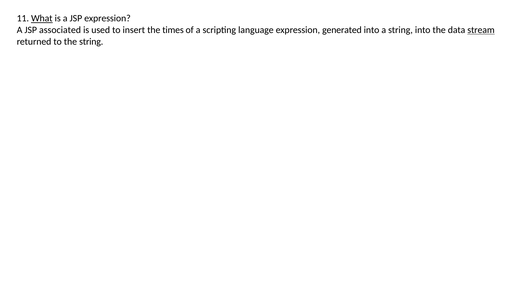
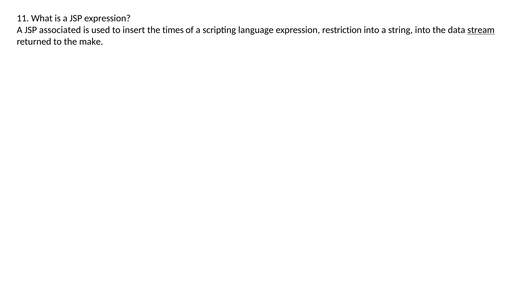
What underline: present -> none (42, 18)
generated: generated -> restriction (342, 30)
the string: string -> make (91, 42)
